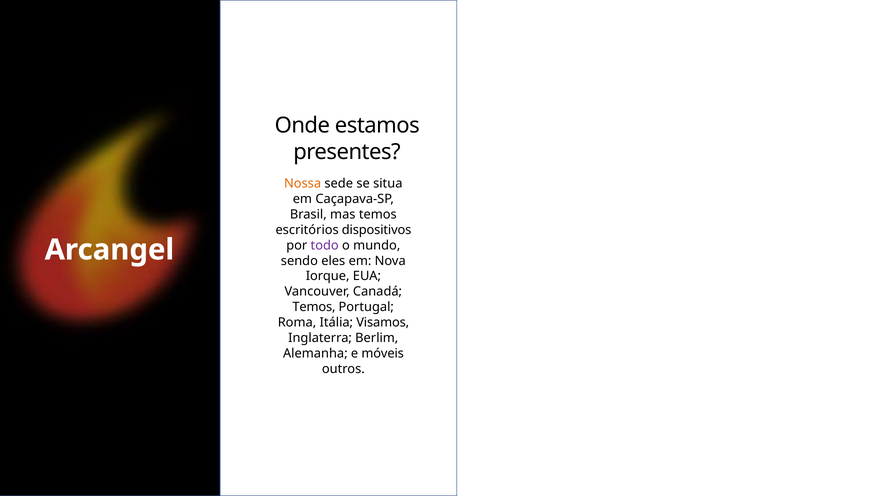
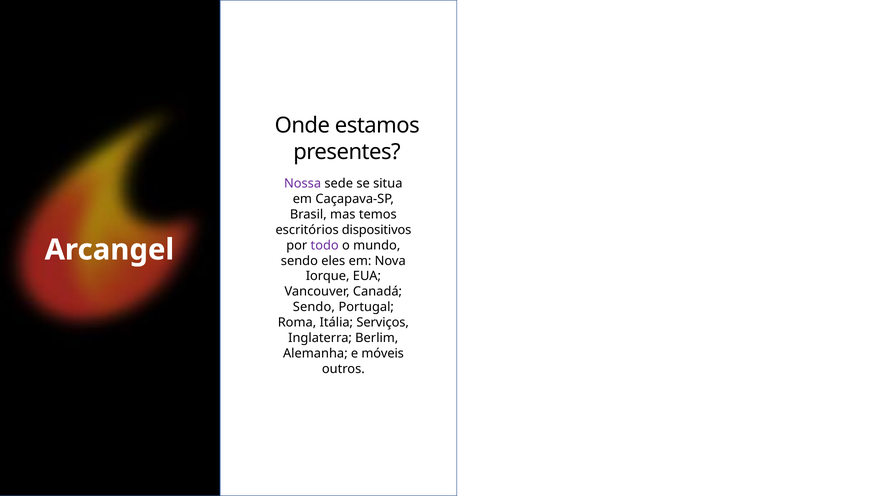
Nossa colour: orange -> purple (303, 183)
Temos: Temos -> Sendo (314, 307)
Itália Visamos: Visamos -> Serviços (383, 322)
